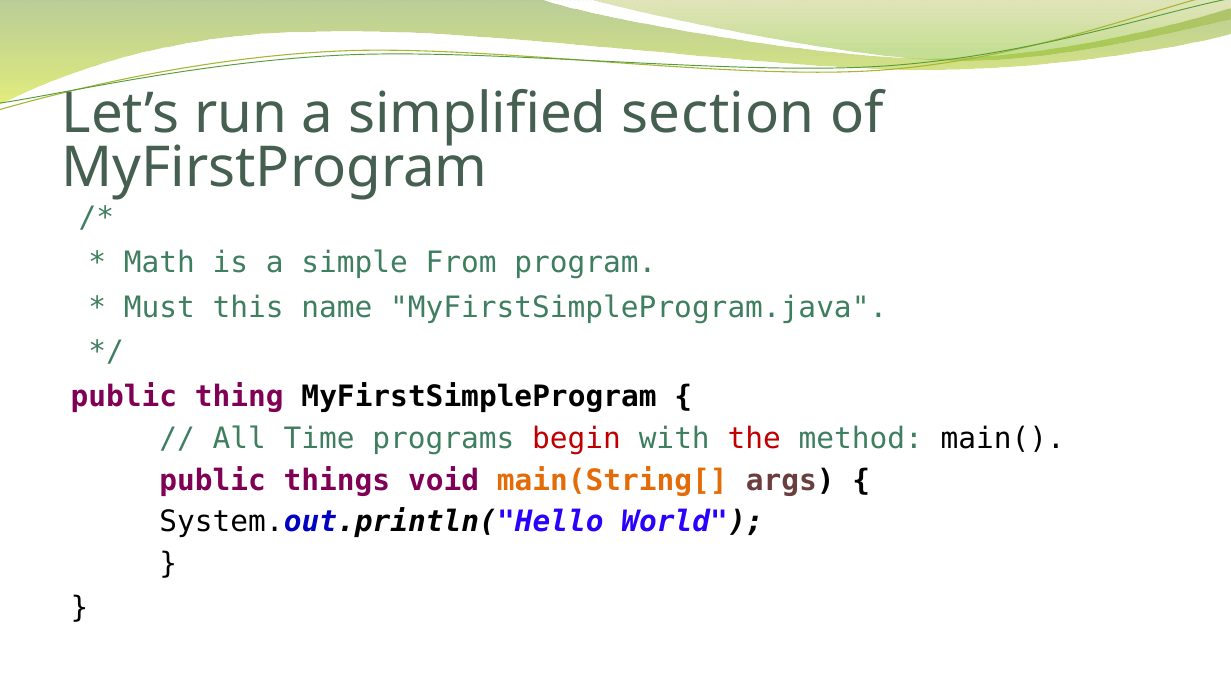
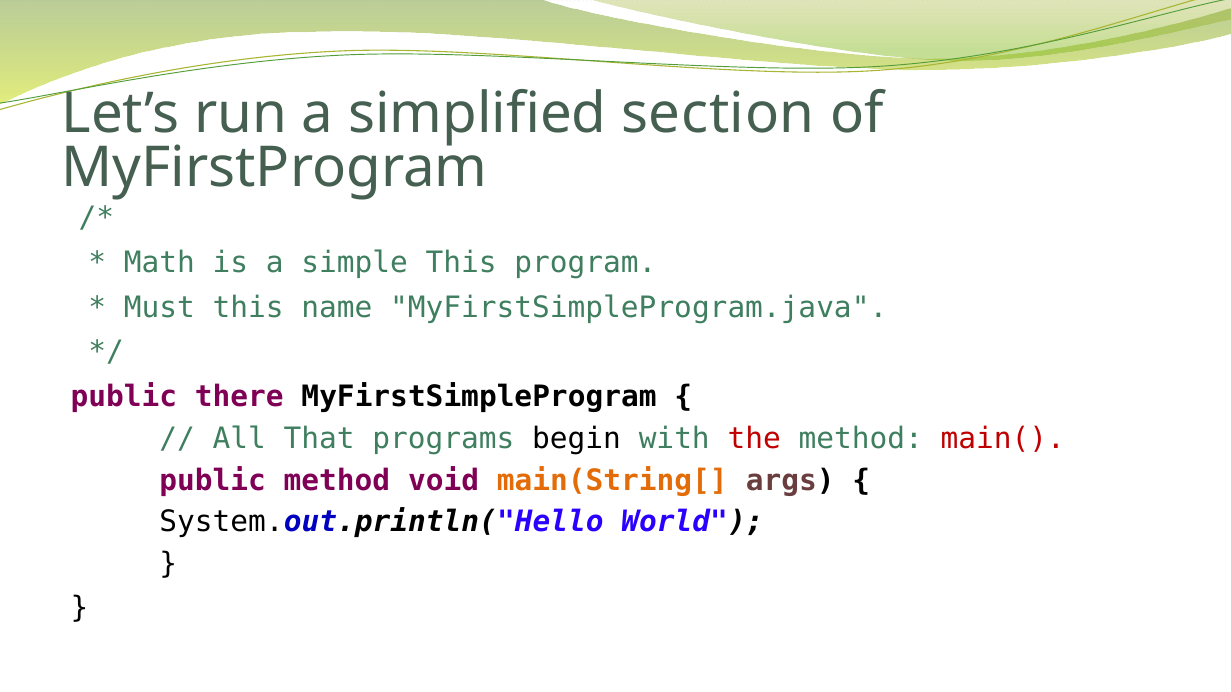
simple From: From -> This (461, 263)
thing: thing -> there (239, 397)
Time: Time -> That (319, 439)
begin colour: red -> black (577, 439)
main( colour: black -> red (1003, 439)
public things: things -> method (337, 481)
